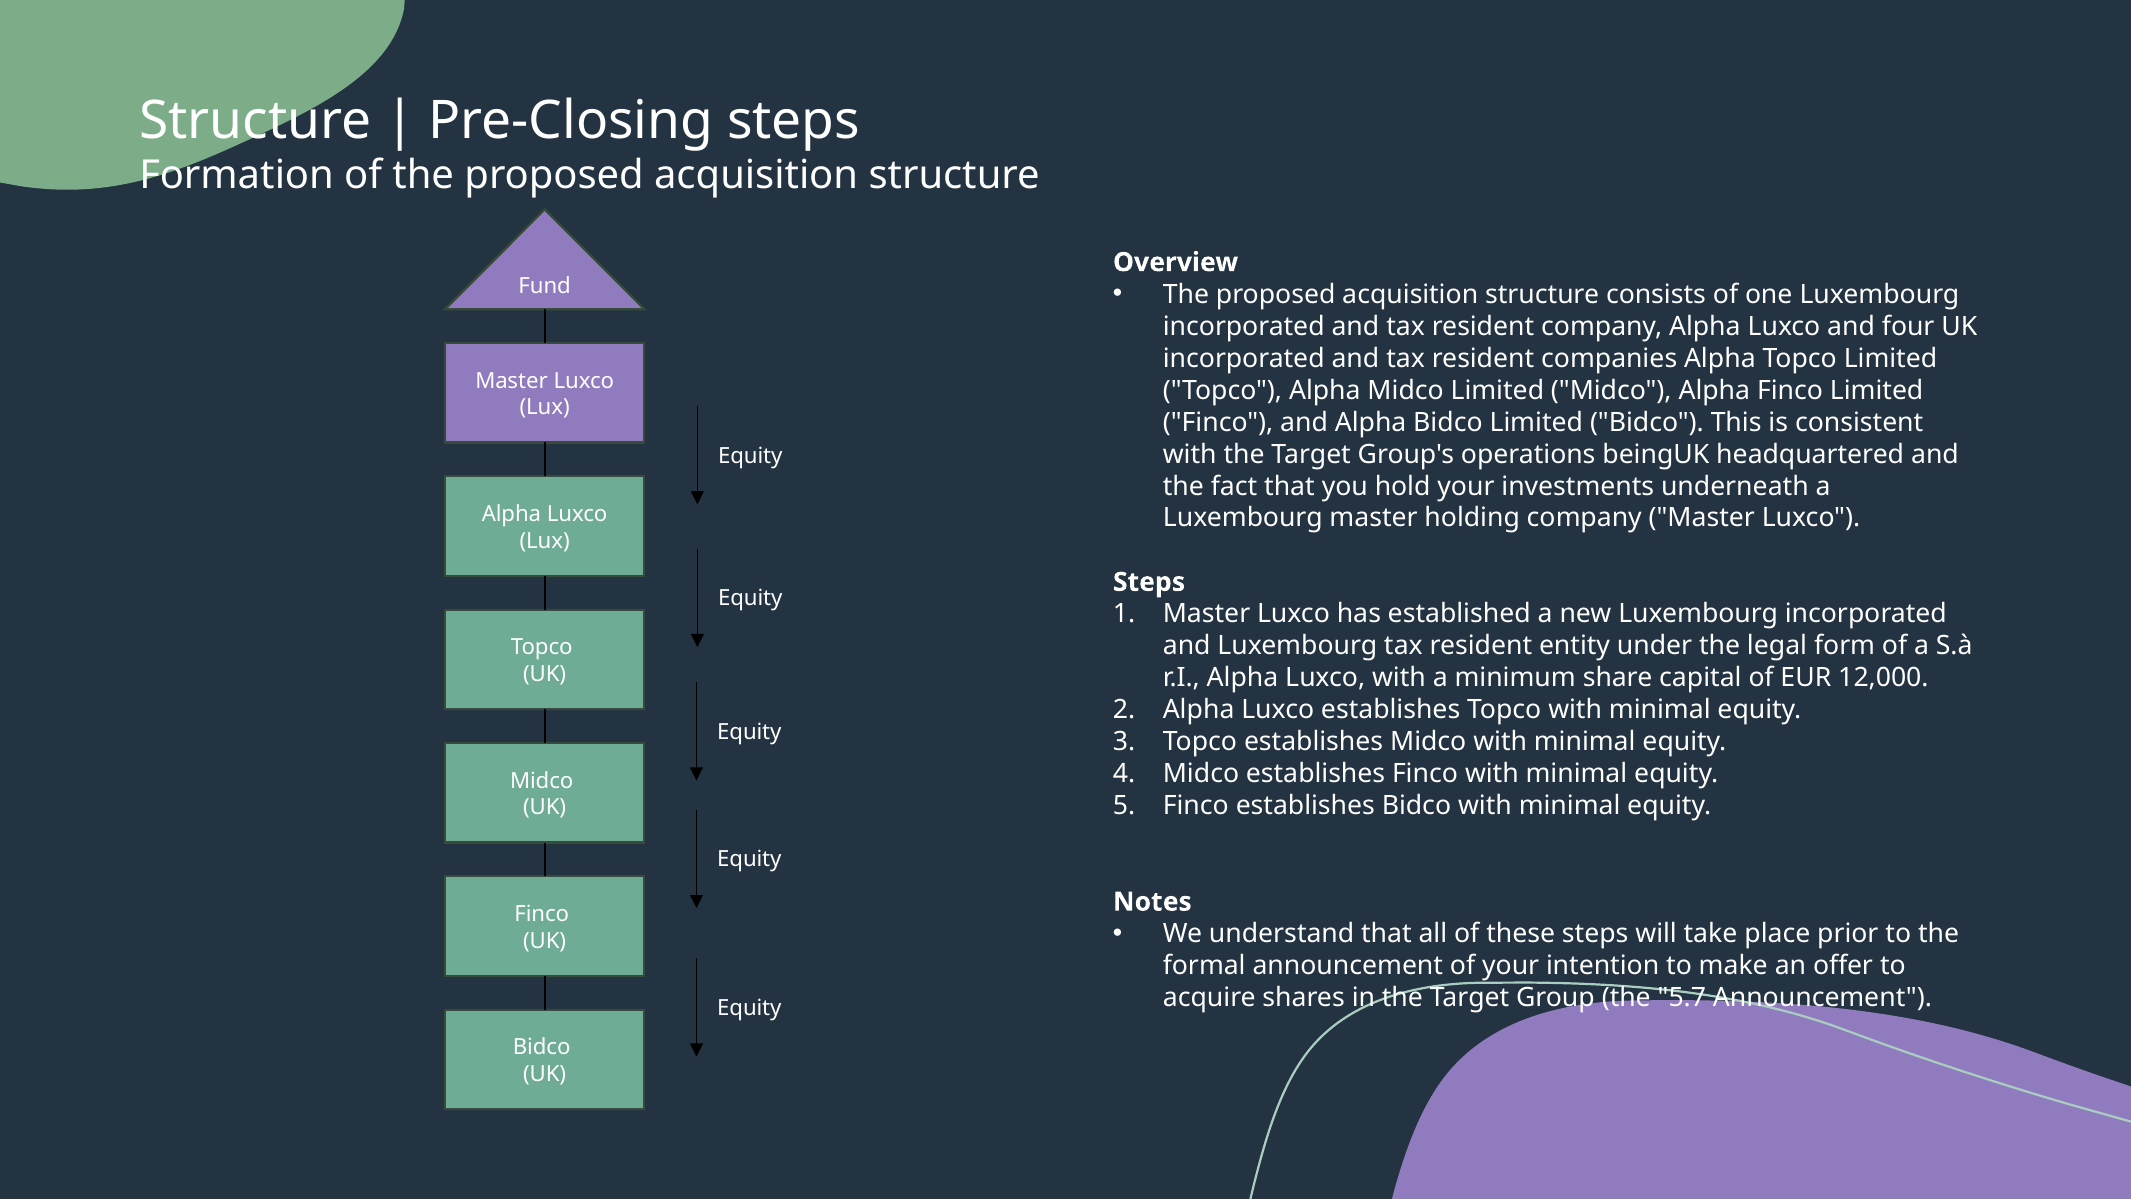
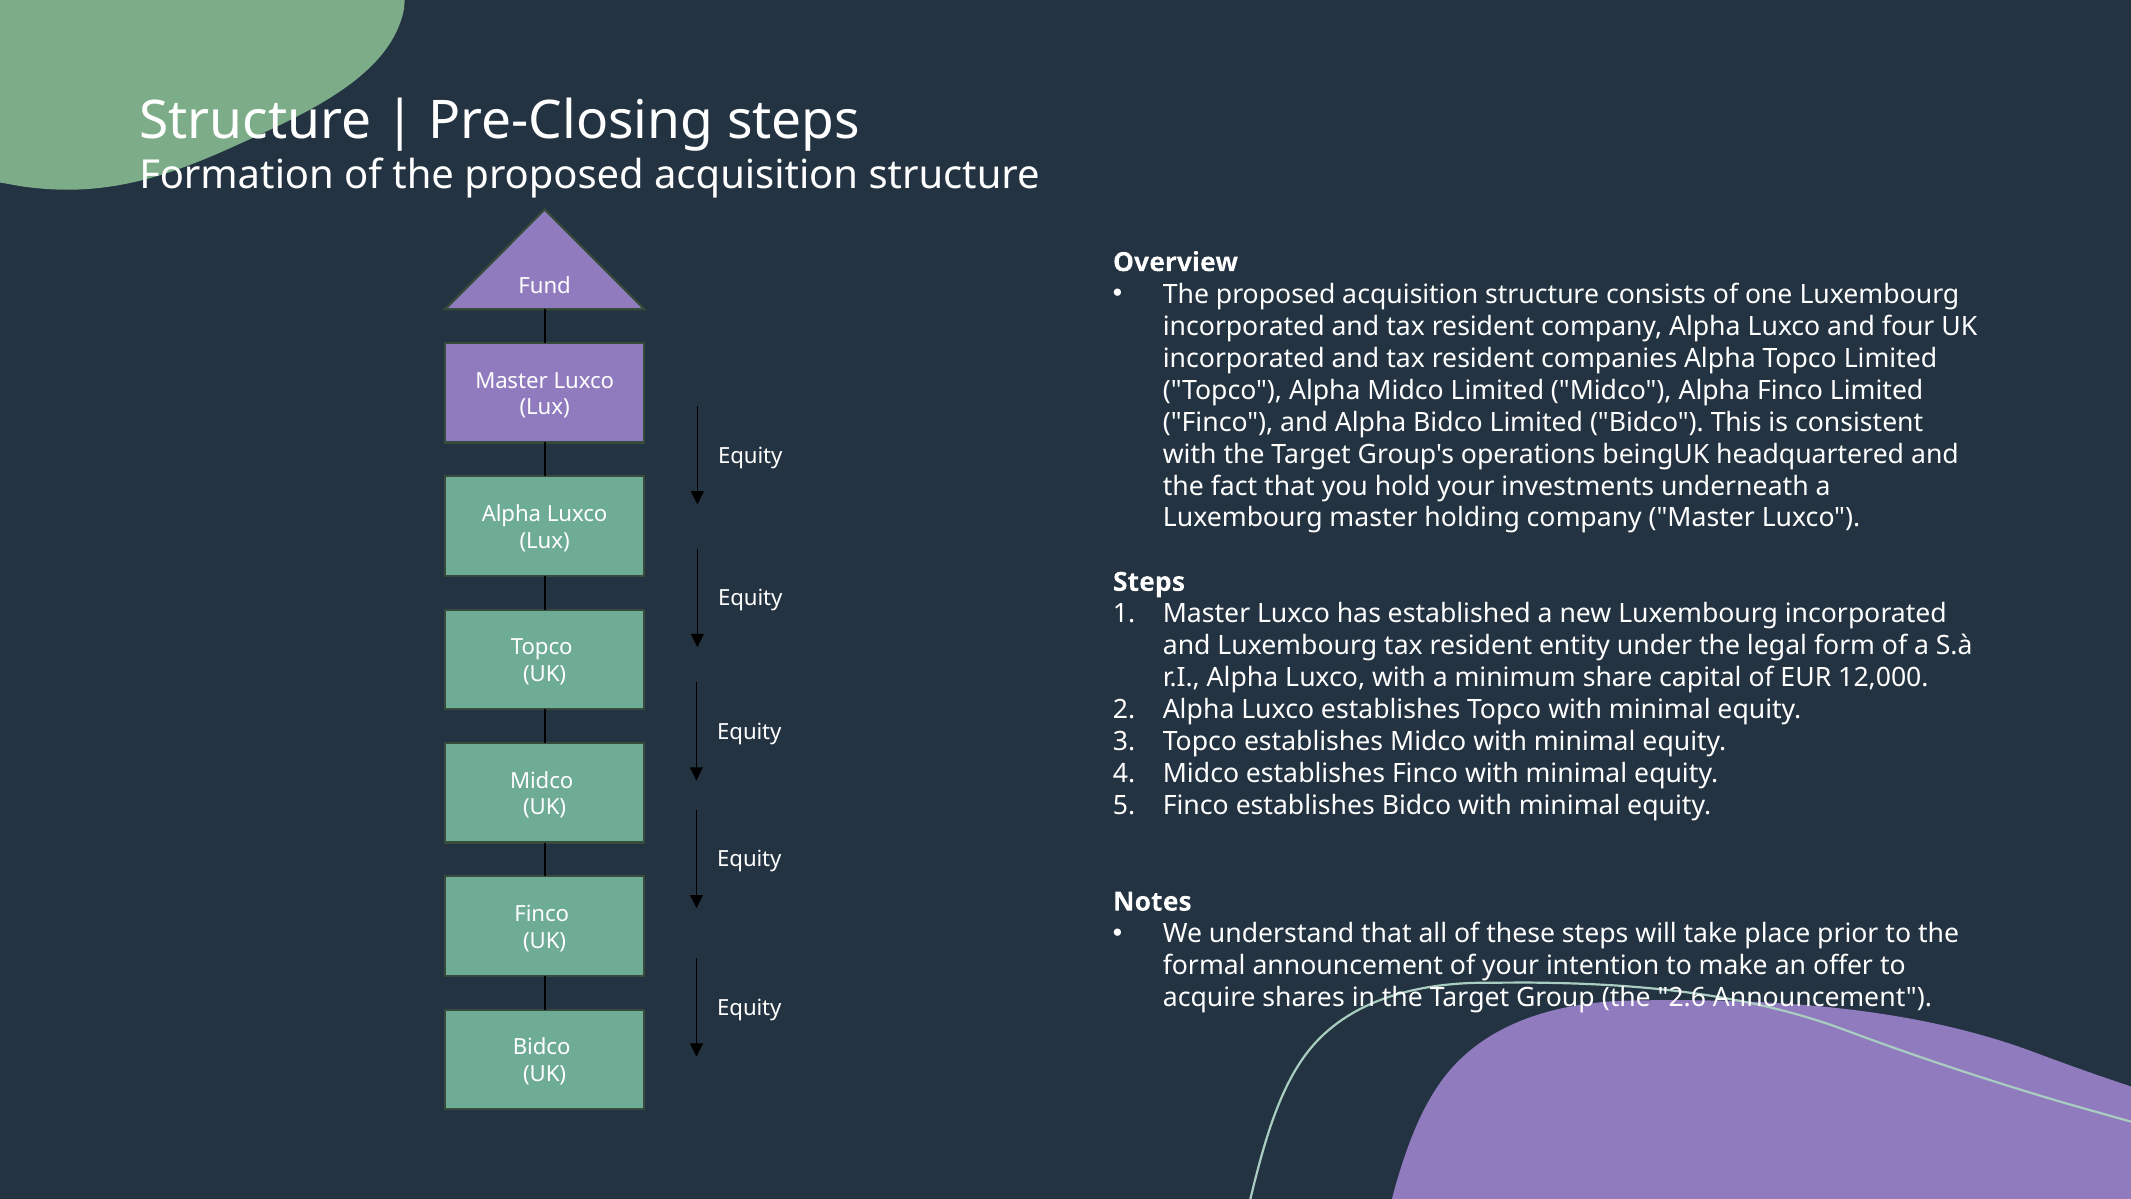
5.7: 5.7 -> 2.6 (1682, 998)
